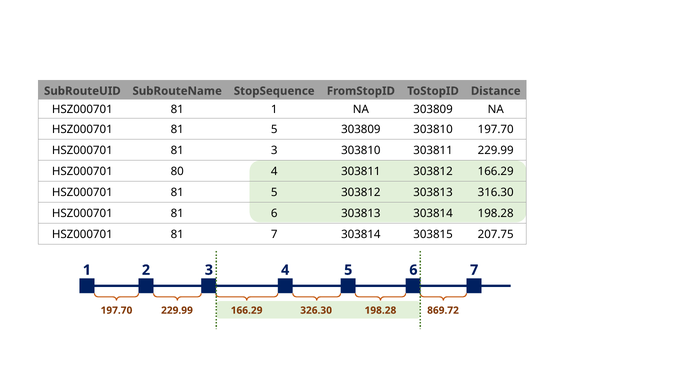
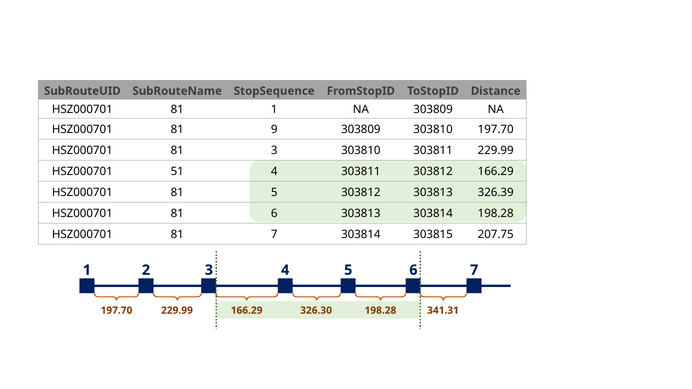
5: 5 -> 9 (274, 129)
80: 80 -> 51 (177, 171)
316.30: 316.30 -> 326.39 (496, 193)
869.72: 869.72 -> 341.31 (443, 311)
